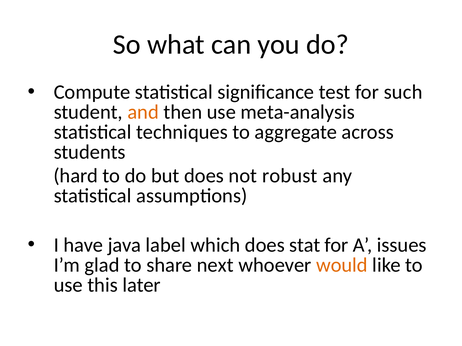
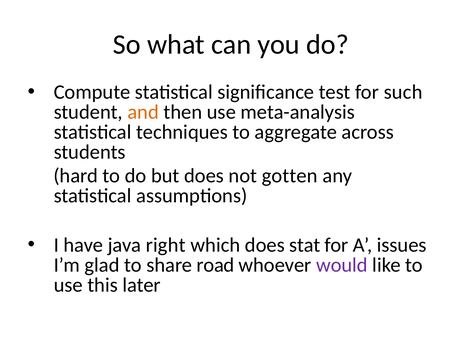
robust: robust -> gotten (290, 176)
label: label -> right (166, 245)
next: next -> road (215, 265)
would colour: orange -> purple (342, 265)
